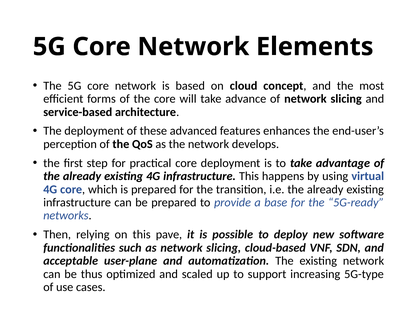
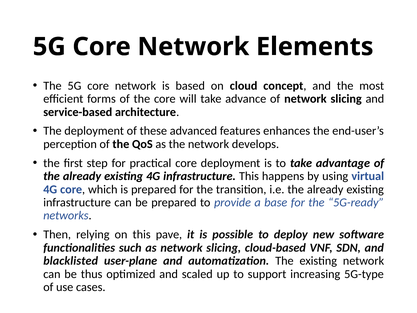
acceptable: acceptable -> blacklisted (71, 261)
